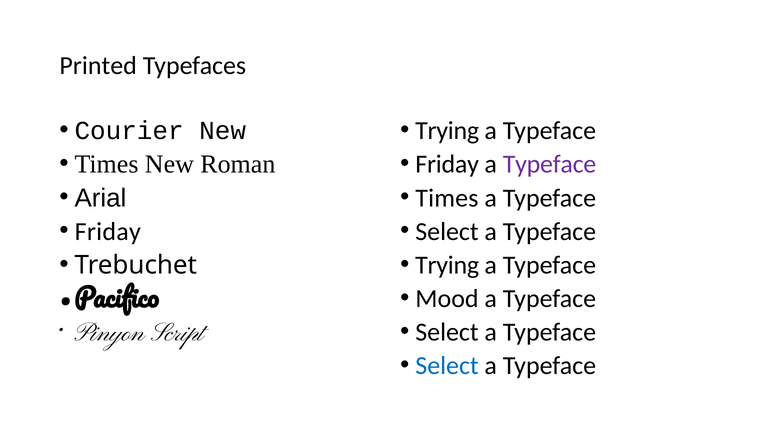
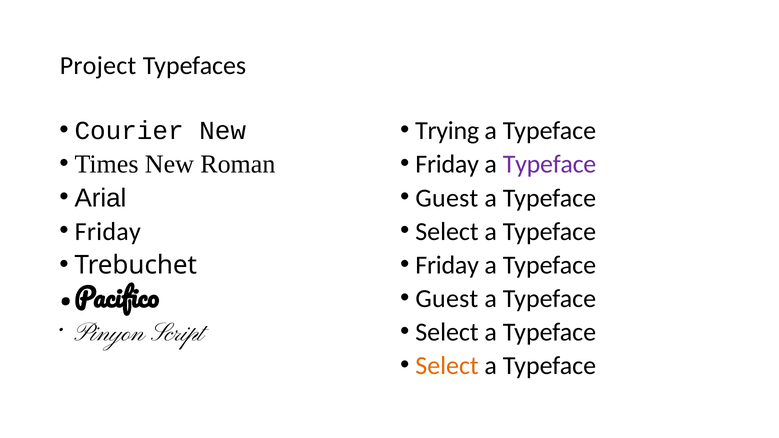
Printed: Printed -> Project (98, 66)
Times: Times -> Guest (447, 198)
Trying: Trying -> Friday (447, 265)
Mood: Mood -> Guest (447, 299)
Select colour: blue -> orange (447, 366)
